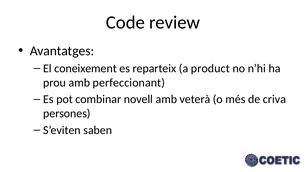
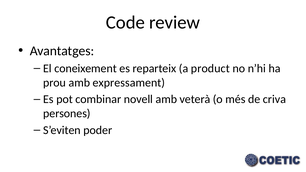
perfeccionant: perfeccionant -> expressament (129, 83)
saben: saben -> poder (98, 130)
